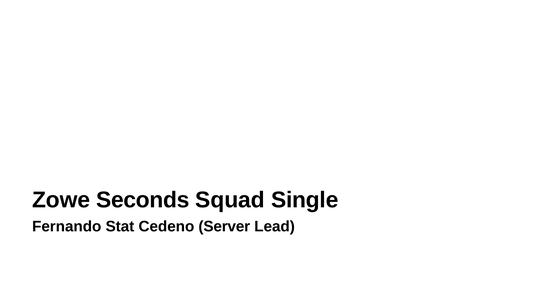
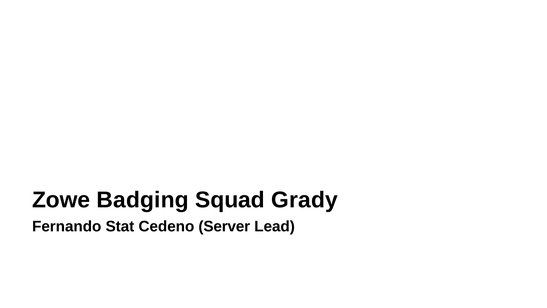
Seconds: Seconds -> Badging (143, 200)
Single: Single -> Grady (305, 200)
